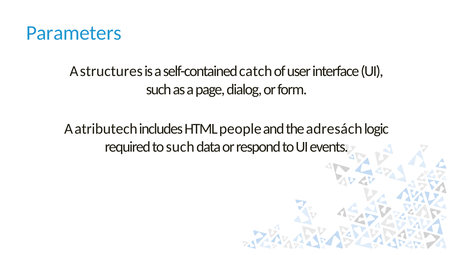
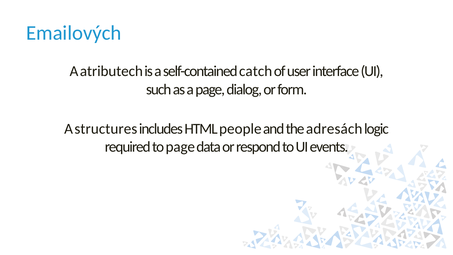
Parameters: Parameters -> Emailových (74, 33)
structures: structures -> atributech (111, 71)
atributech: atributech -> structures (106, 129)
to such: such -> page (180, 147)
